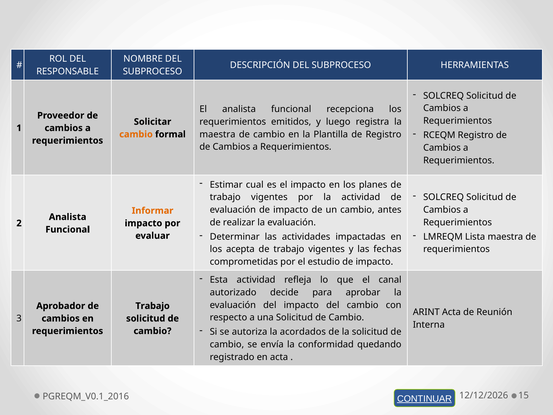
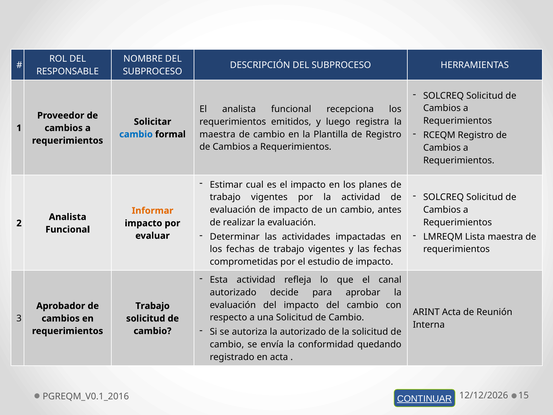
cambio colour: orange -> blue (136, 134)
los acepta: acepta -> fechas (240, 249)
la acordados: acordados -> autorizado (303, 332)
